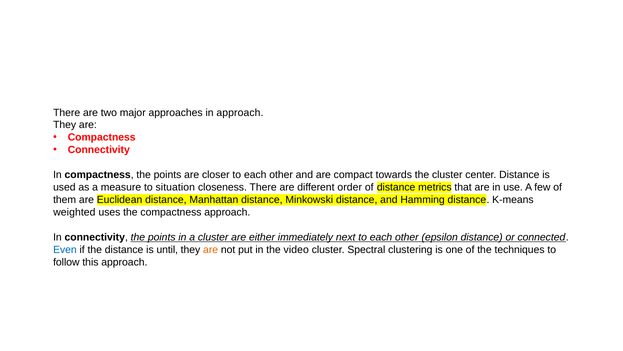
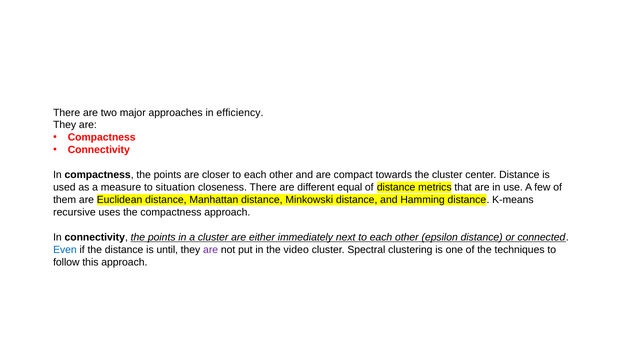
in approach: approach -> efficiency (240, 112)
order: order -> equal (350, 187)
weighted: weighted -> recursive (74, 212)
are colour: orange -> purple (211, 249)
